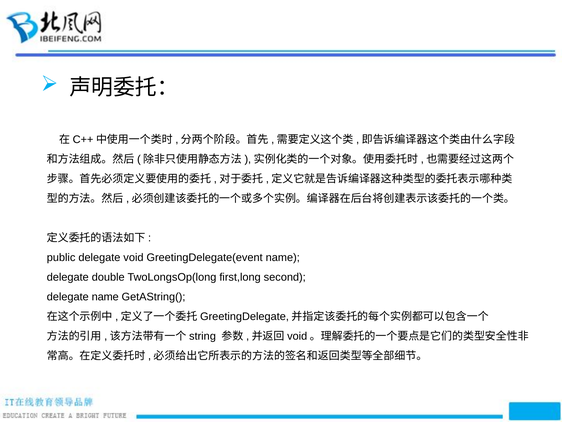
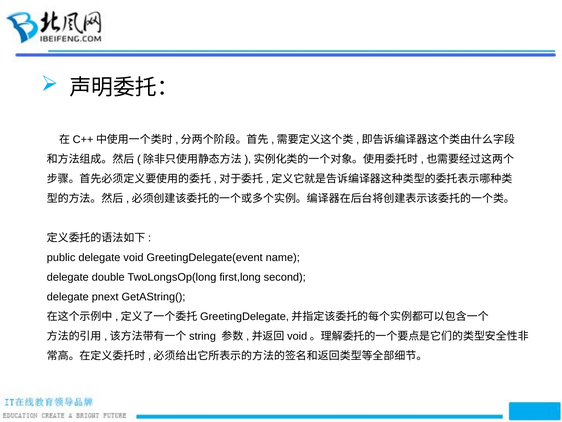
delegate name: name -> pnext (105, 297)
